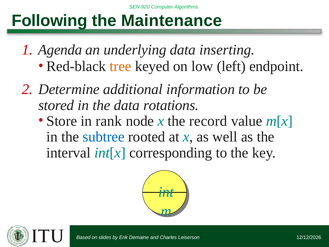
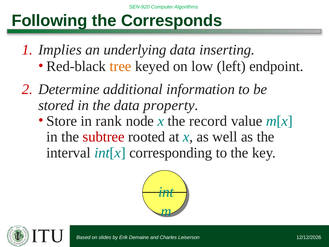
Maintenance: Maintenance -> Corresponds (172, 21)
Agenda: Agenda -> Implies (60, 50)
rotations: rotations -> property (171, 105)
subtree colour: blue -> red (104, 137)
